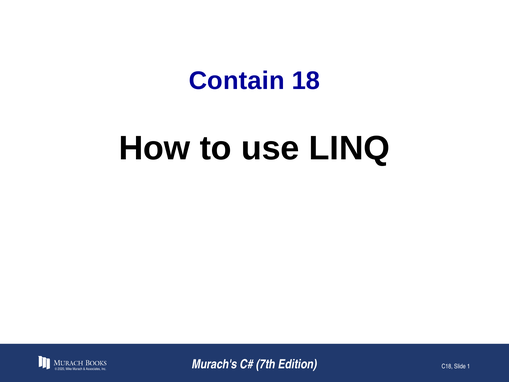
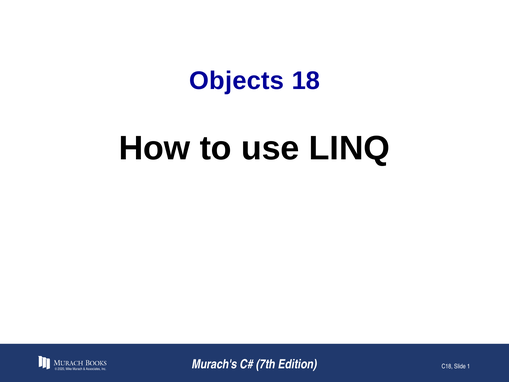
Contain: Contain -> Objects (237, 81)
